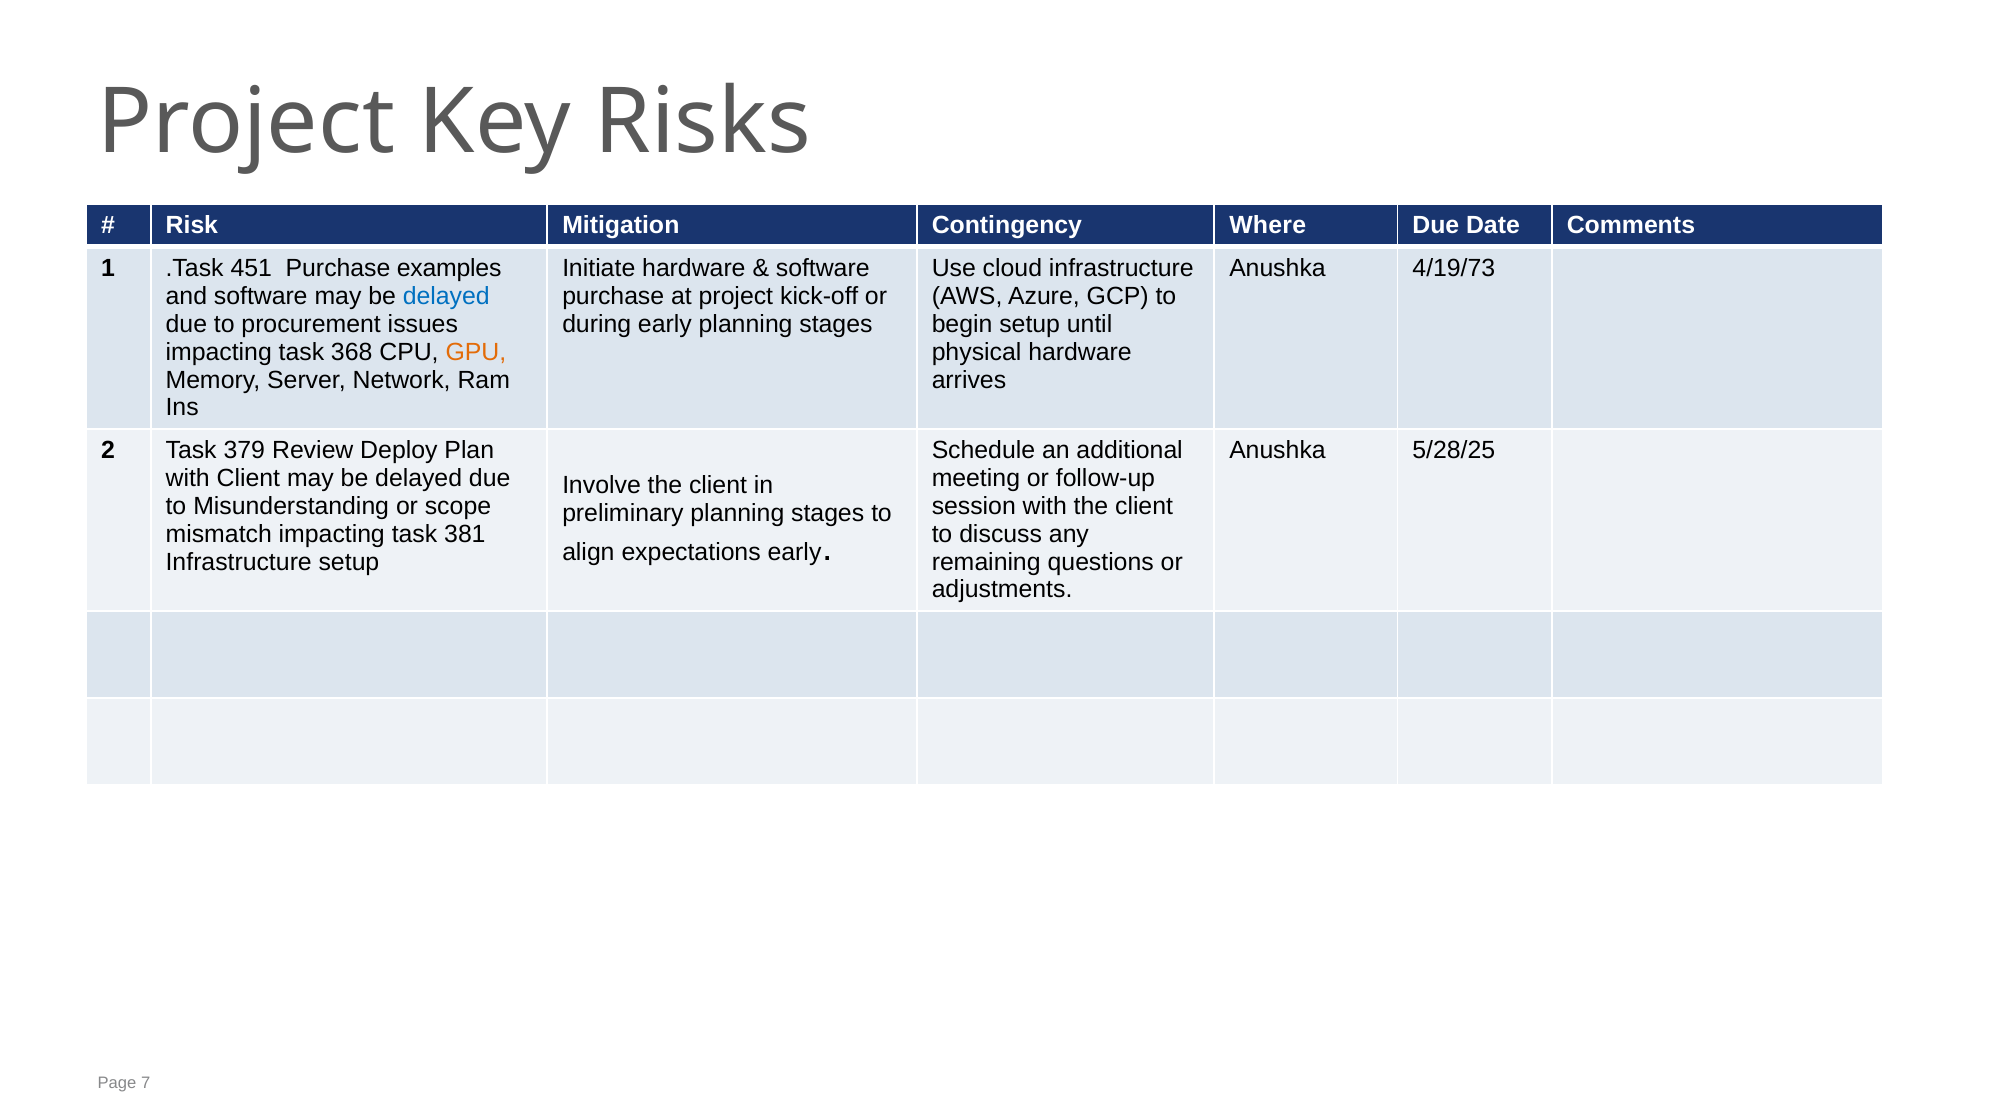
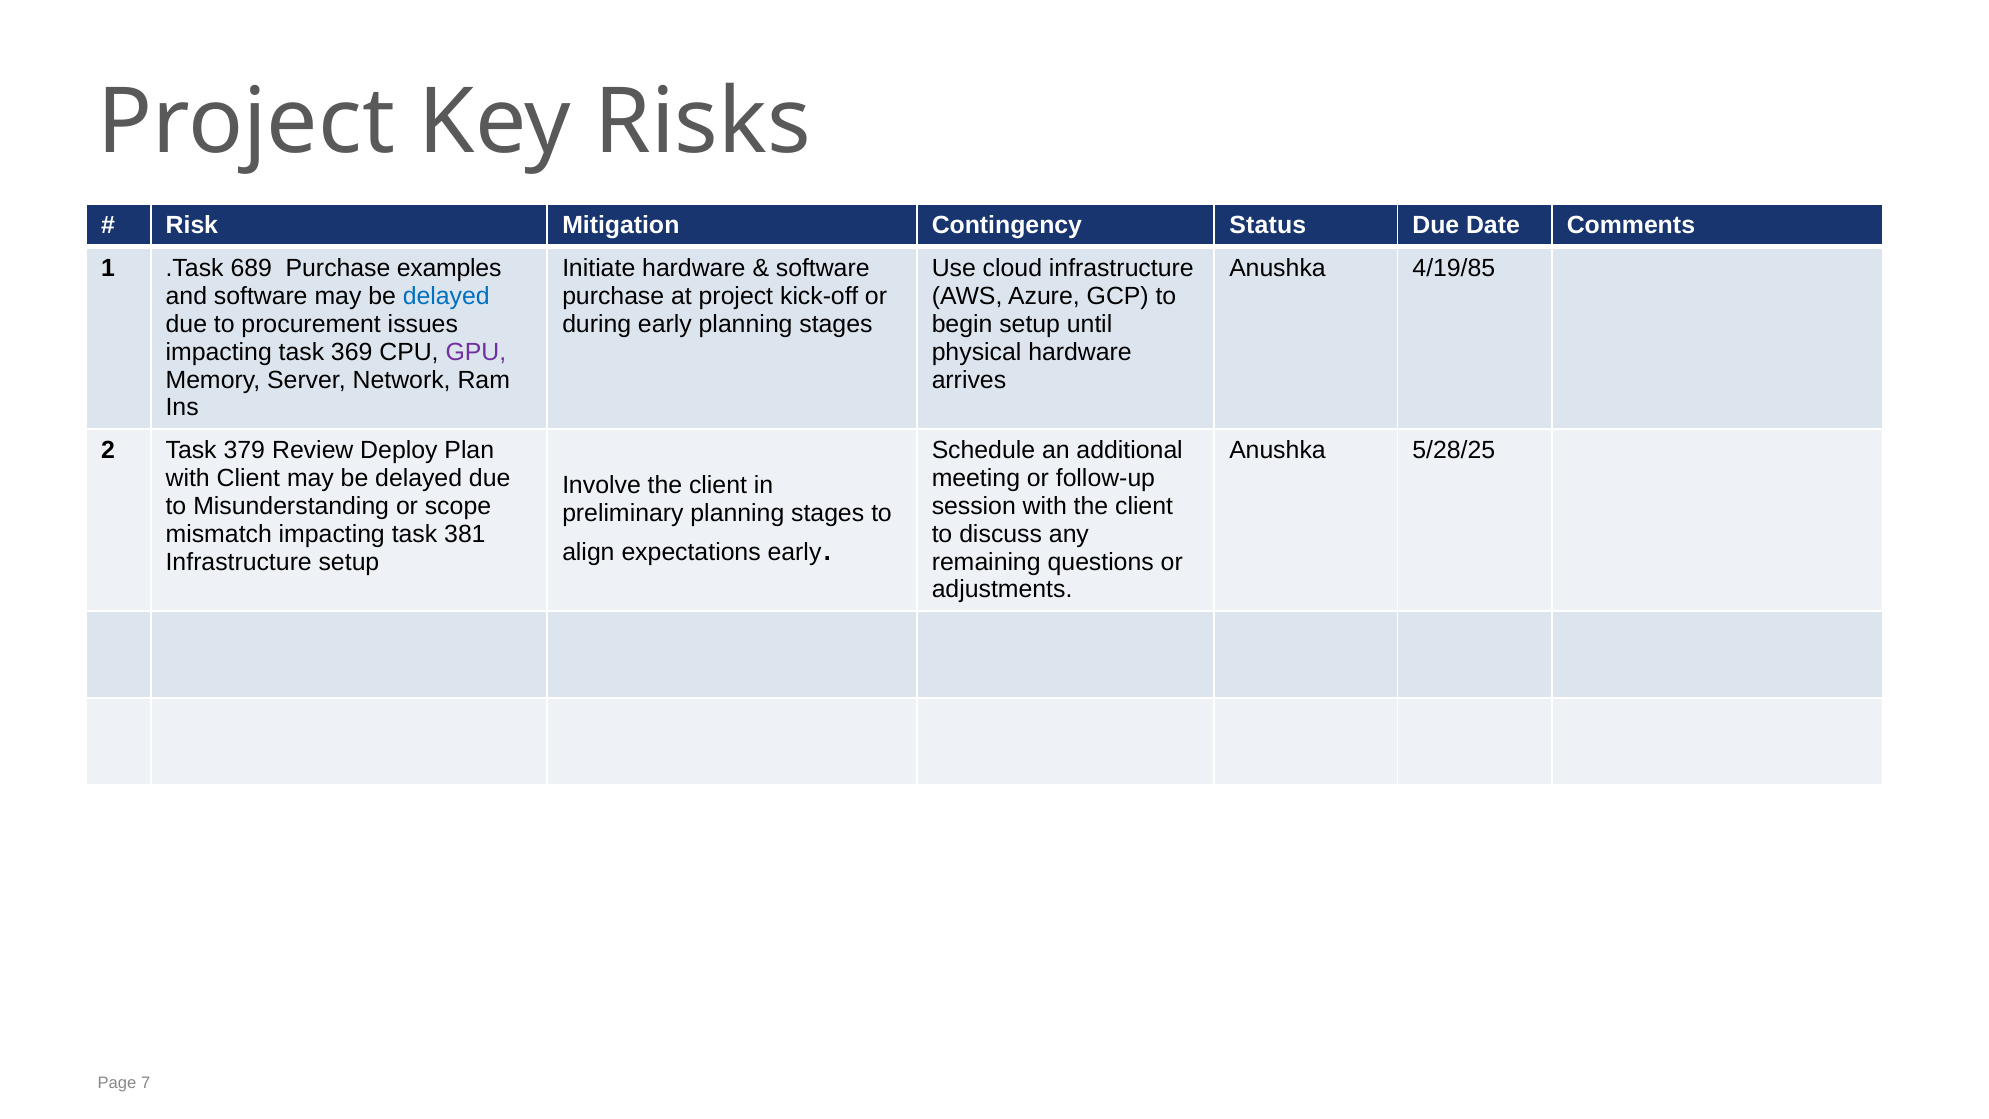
Where: Where -> Status (1268, 226)
451: 451 -> 689 (251, 268)
4/19/73: 4/19/73 -> 4/19/85 (1454, 268)
368: 368 -> 369 (352, 352)
GPU colour: orange -> purple (476, 352)
